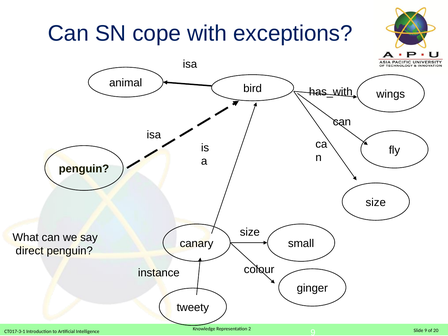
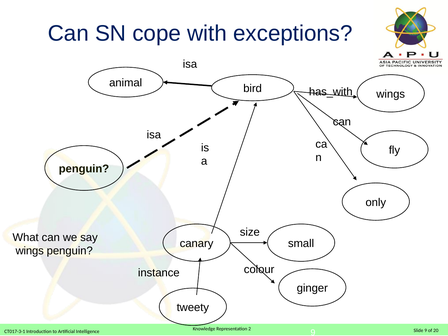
size: size -> only (376, 202)
direct: direct -> wings (30, 251)
